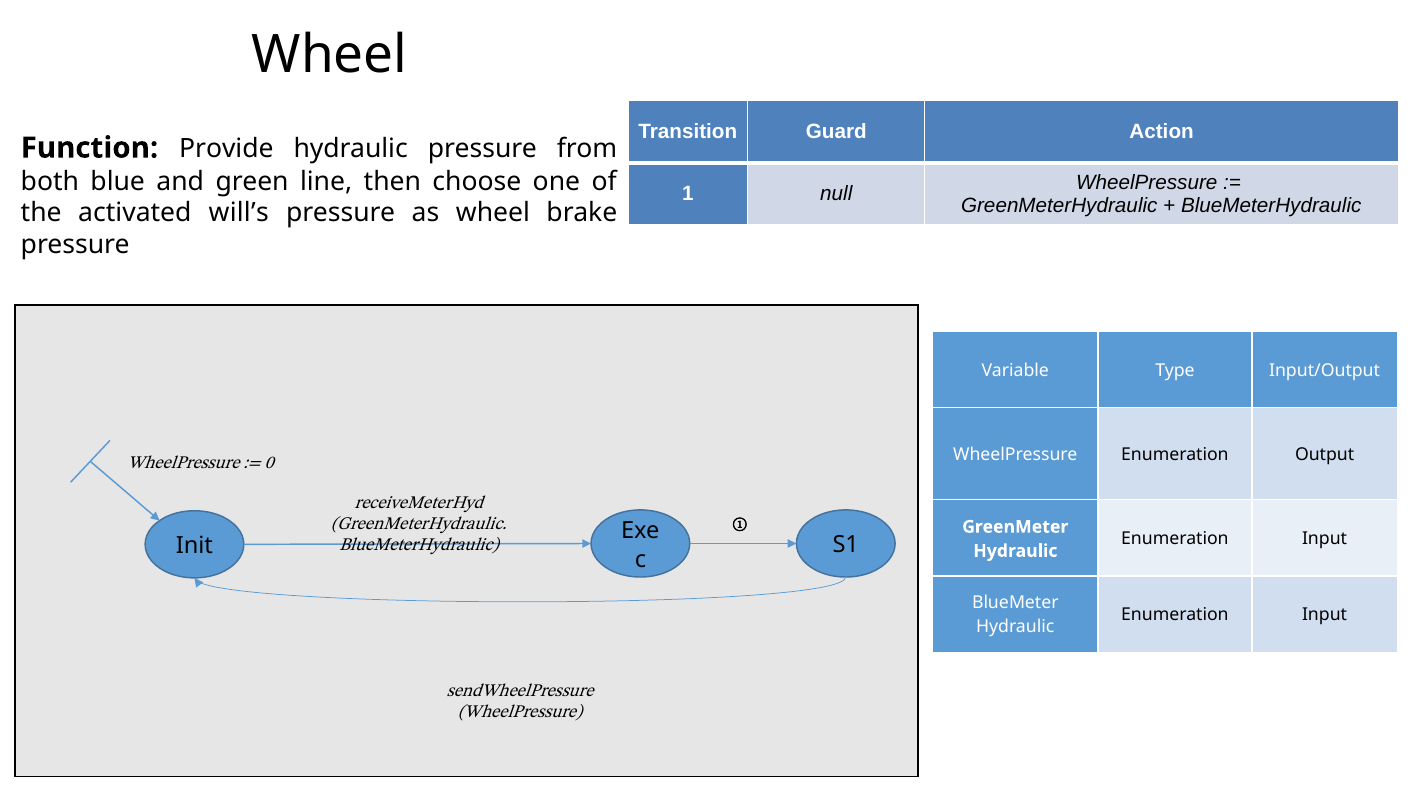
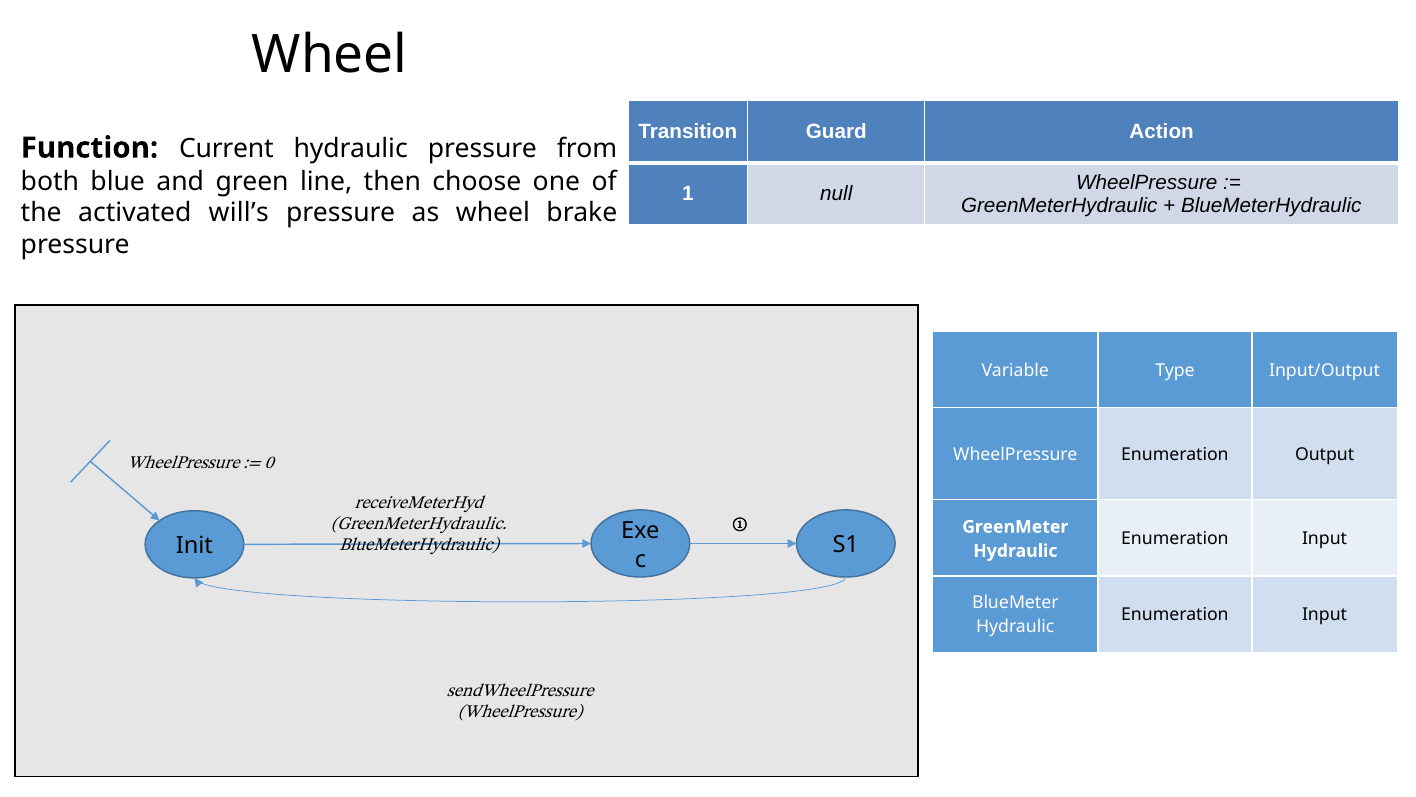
Provide: Provide -> Current (226, 149)
